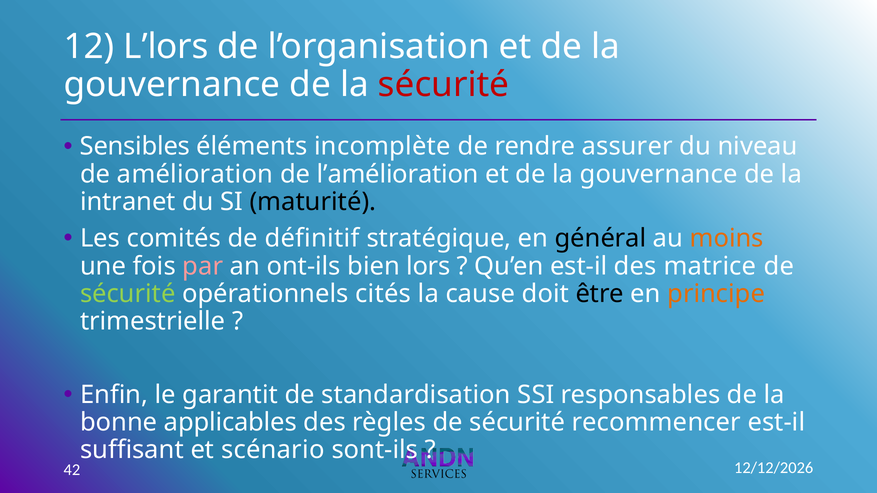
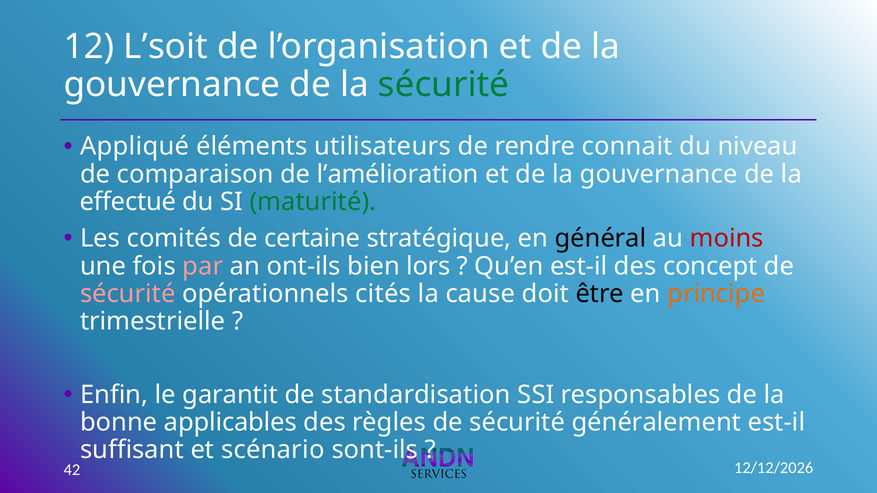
L’lors: L’lors -> L’soit (166, 47)
sécurité colour: red -> green (444, 85)
Sensibles: Sensibles -> Appliqué (135, 147)
incomplète: incomplète -> utilisateurs (382, 147)
assurer: assurer -> connait (627, 147)
amélioration: amélioration -> comparaison (195, 174)
intranet: intranet -> effectué (128, 202)
maturité colour: black -> green (313, 202)
définitif: définitif -> certaine (312, 239)
moins colour: orange -> red (727, 239)
matrice: matrice -> concept (710, 266)
sécurité colour: light green -> pink (128, 294)
recommencer: recommencer -> généralement (656, 423)
